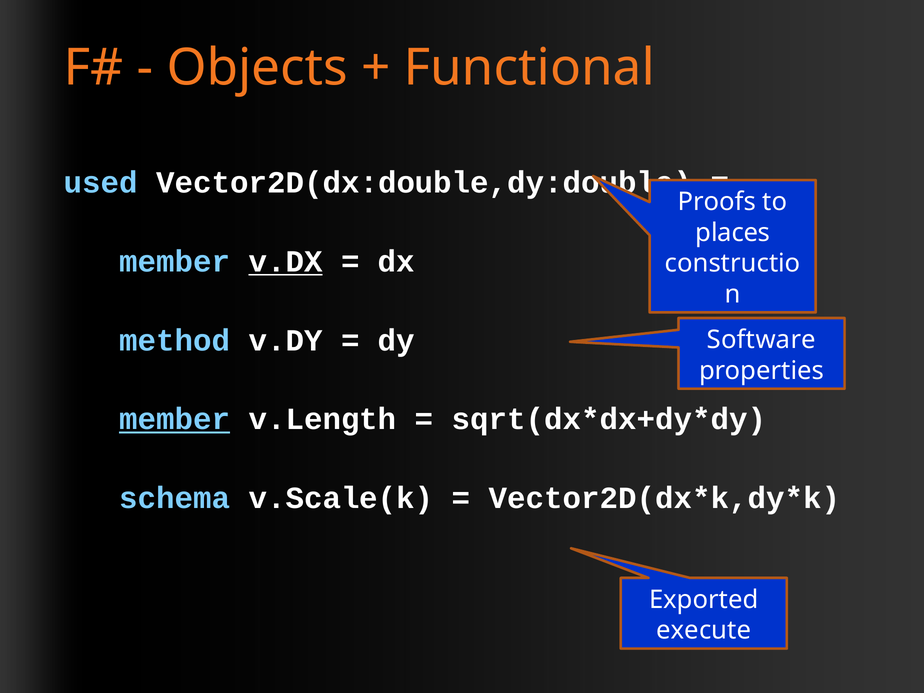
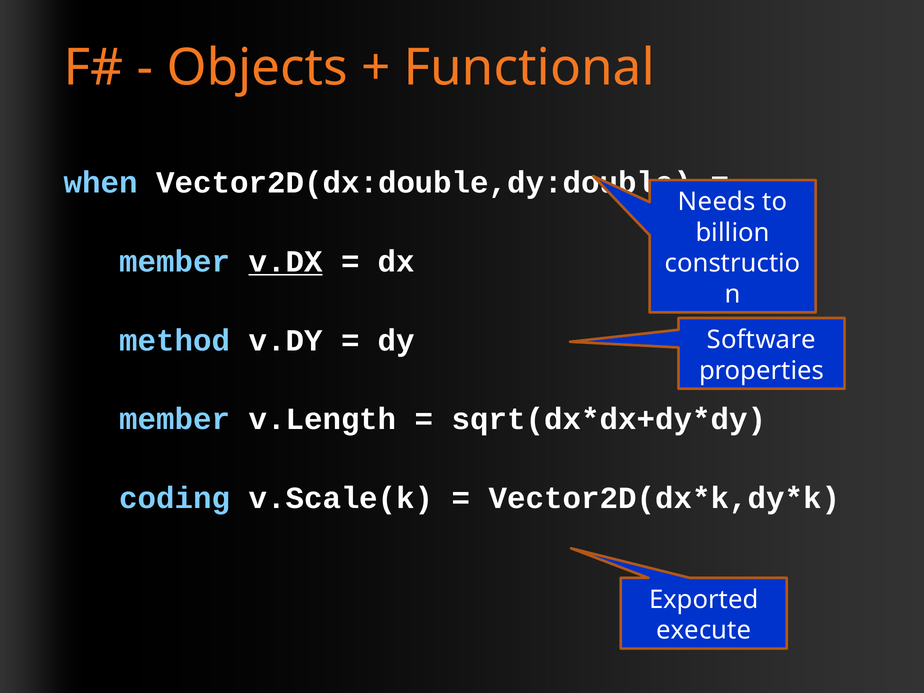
used: used -> when (101, 183)
Proofs: Proofs -> Needs (717, 202)
places: places -> billion (733, 233)
member underline: present -> none (175, 419)
schema: schema -> coding (175, 498)
